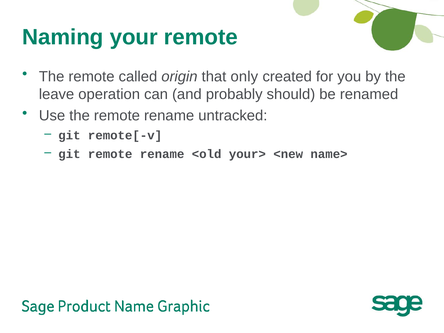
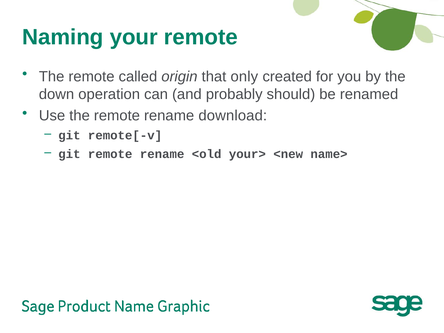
leave: leave -> down (57, 94)
untracked: untracked -> download (233, 116)
